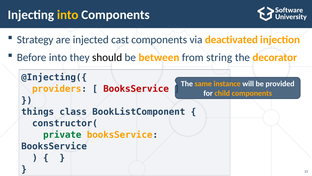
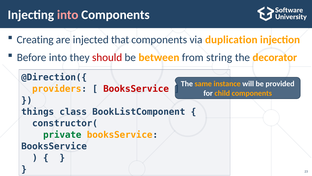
into colour: yellow -> pink (68, 15)
Strategy: Strategy -> Creating (35, 40)
cast: cast -> that (120, 40)
deactivated: deactivated -> duplication (231, 40)
should colour: black -> red (107, 57)
@Injecting({: @Injecting({ -> @Direction({ (54, 77)
